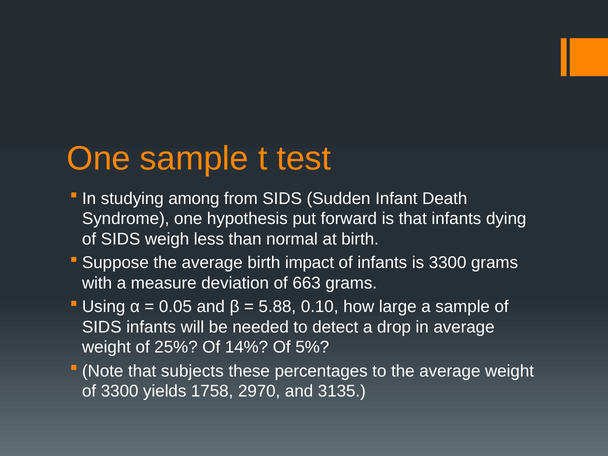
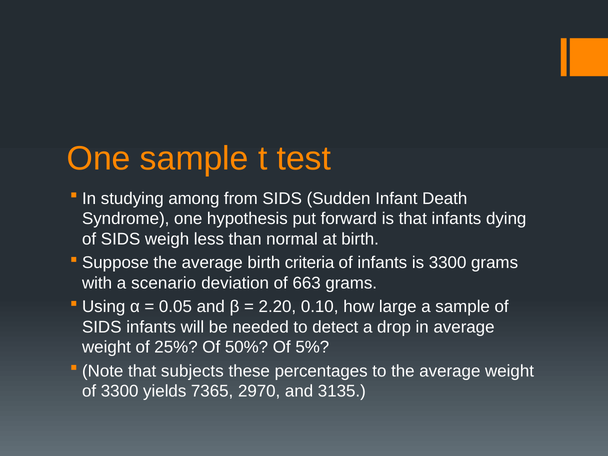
impact: impact -> criteria (310, 263)
measure: measure -> scenario (164, 283)
5.88: 5.88 -> 2.20 (277, 307)
14%: 14% -> 50% (247, 347)
1758: 1758 -> 7365 (212, 391)
